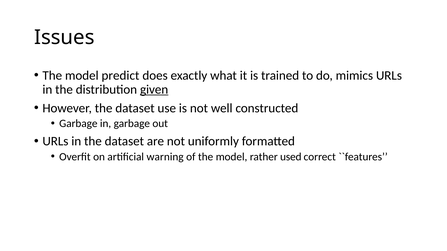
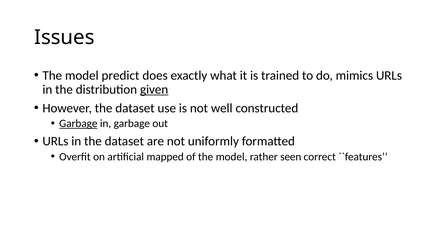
Garbage underline: none -> present (78, 124)
warning: warning -> mapped (165, 157)
used: used -> seen (291, 157)
